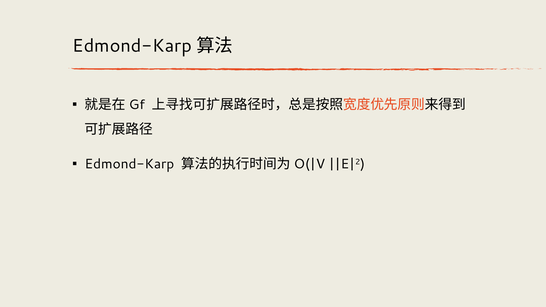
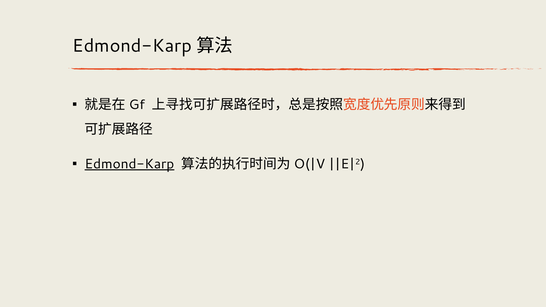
Edmond-Karp underline: none -> present (129, 164)
